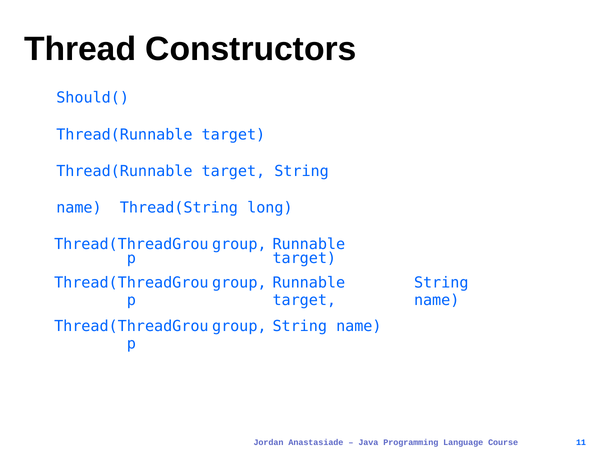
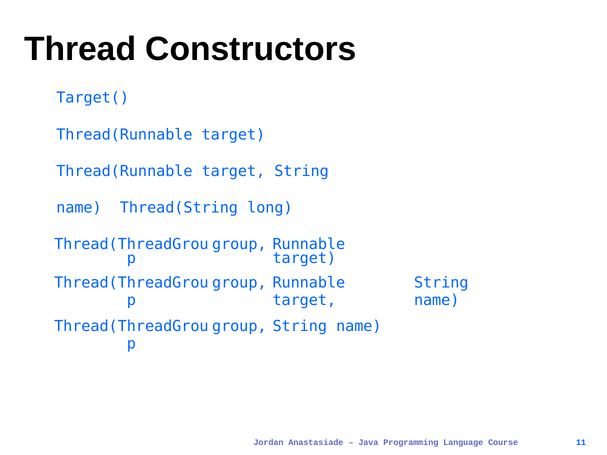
Should(: Should( -> Target( (93, 98)
